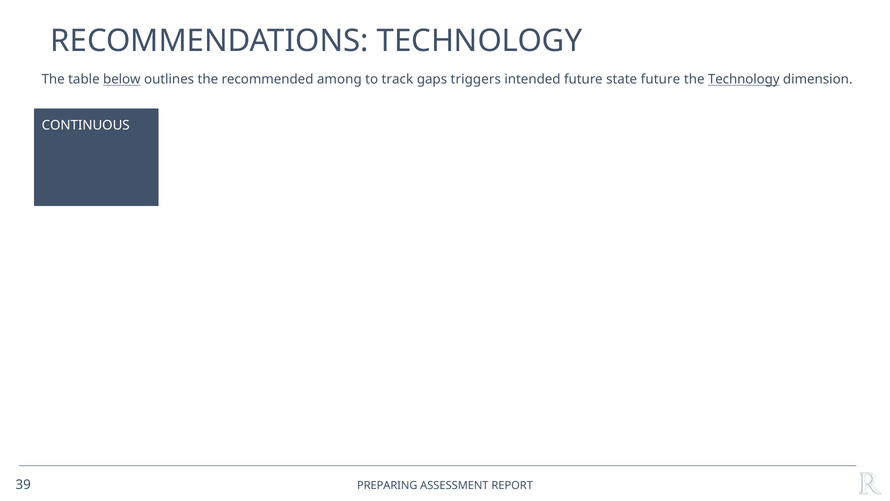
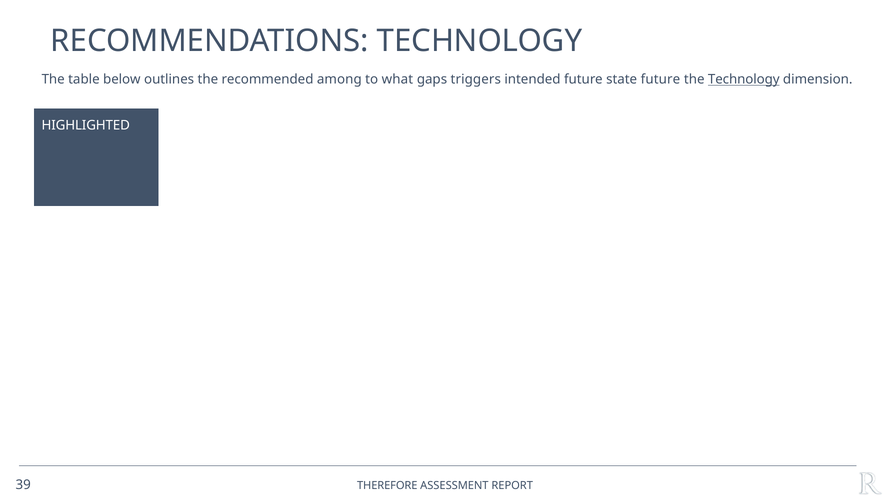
below underline: present -> none (122, 79)
track: track -> what (397, 79)
CONTINUOUS: CONTINUOUS -> HIGHLIGHTED (86, 125)
PREPARING: PREPARING -> THEREFORE (387, 485)
